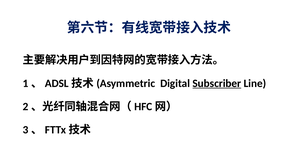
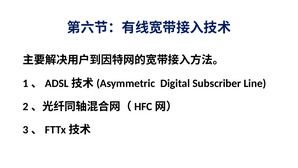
Subscriber underline: present -> none (217, 83)
